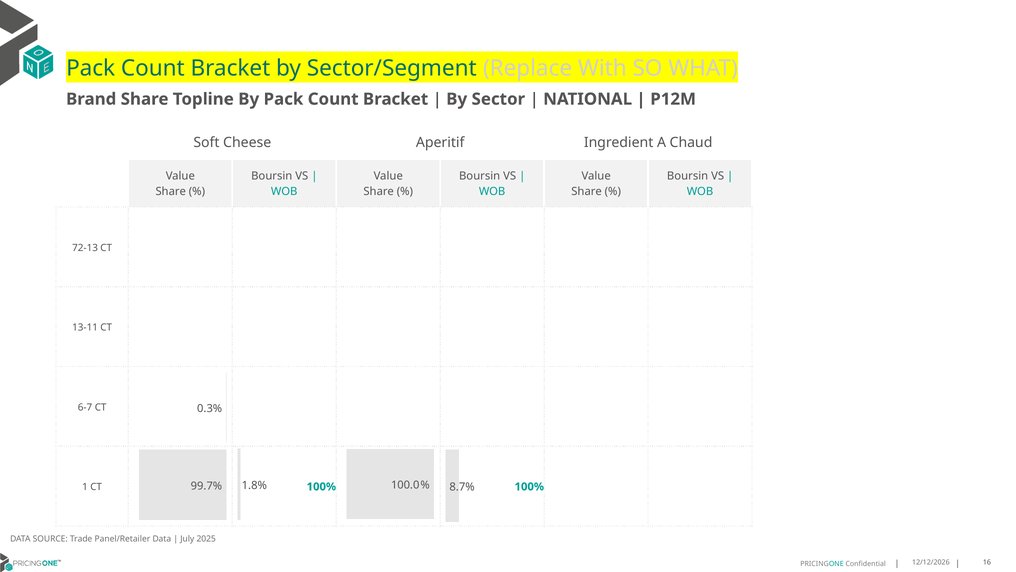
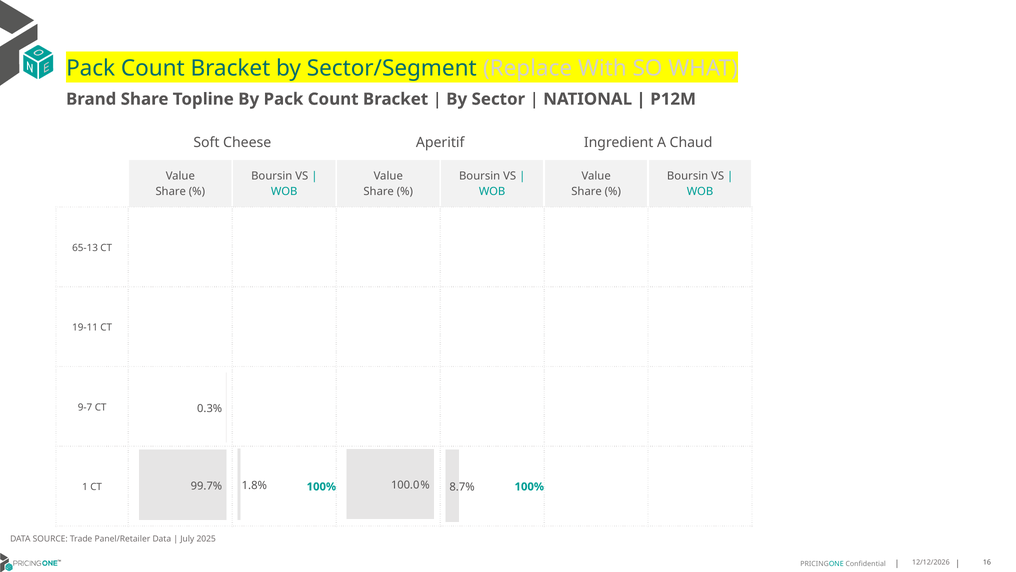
72-13: 72-13 -> 65-13 (85, 248)
13-11: 13-11 -> 19-11 (85, 327)
6-7: 6-7 -> 9-7 (85, 407)
